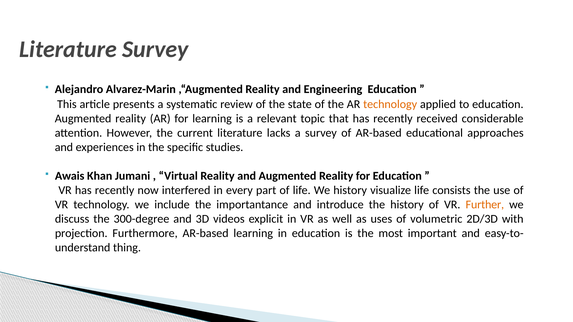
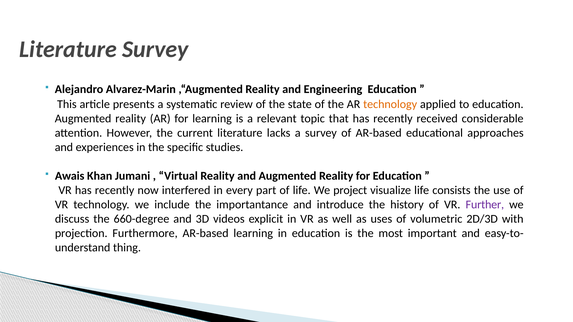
We history: history -> project (350, 190)
Further colour: orange -> purple (485, 205)
300-degree: 300-degree -> 660-degree (141, 219)
